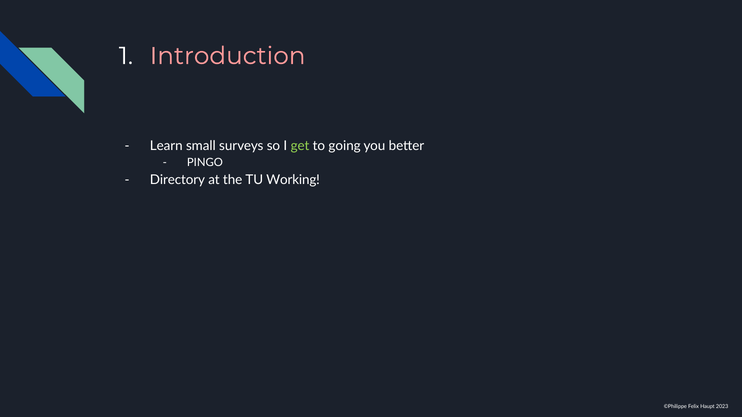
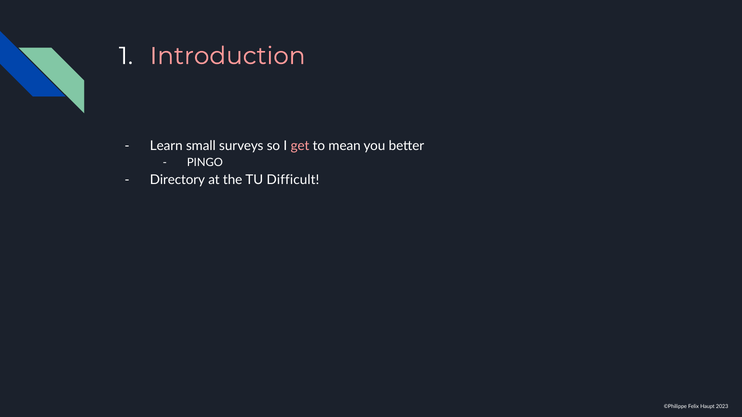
get colour: light green -> pink (300, 146)
going: going -> mean (345, 146)
Working: Working -> Difficult (293, 180)
